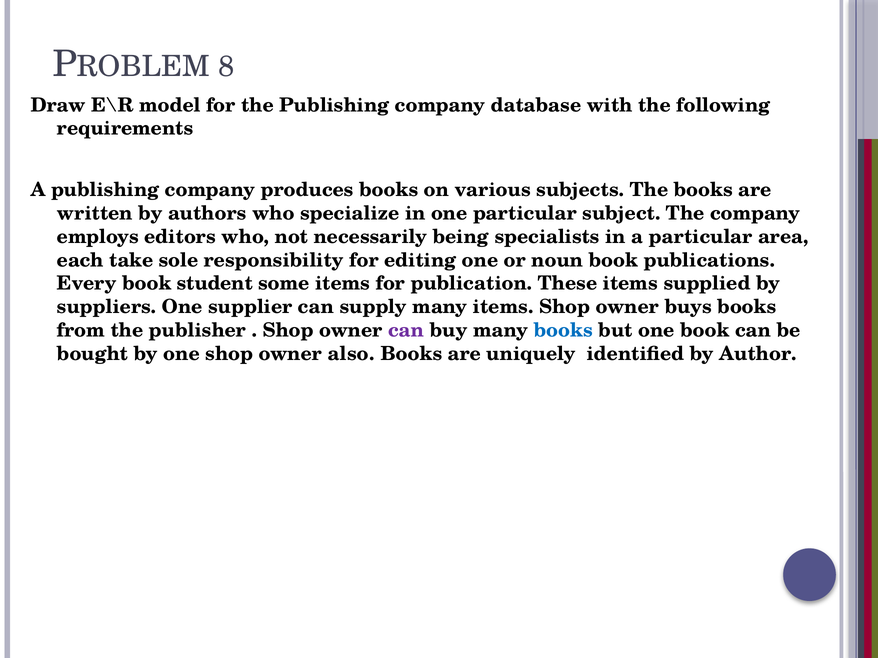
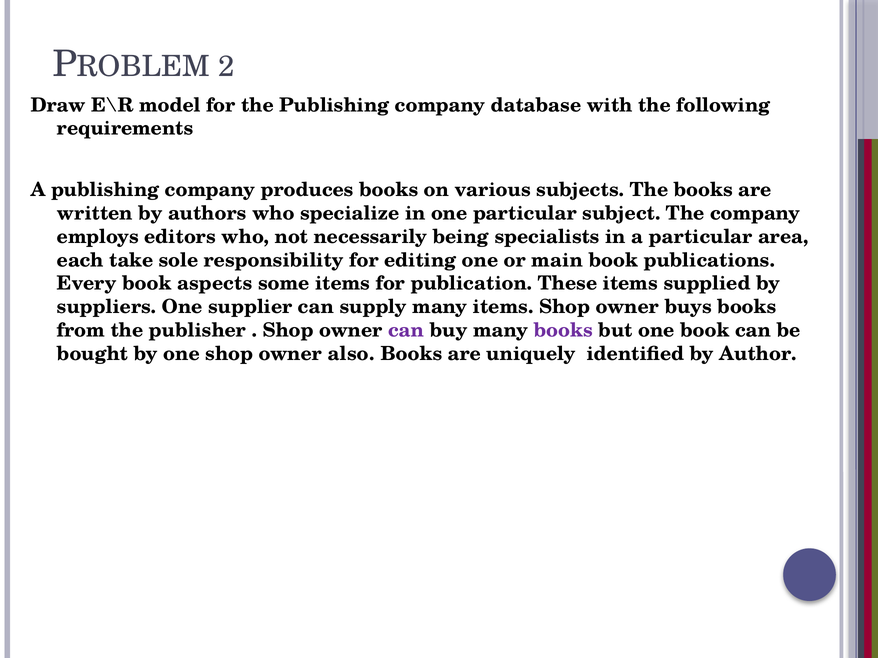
8: 8 -> 2 (226, 66)
noun: noun -> main (557, 260)
student: student -> aspects (215, 284)
books colour: blue -> purple (563, 331)
